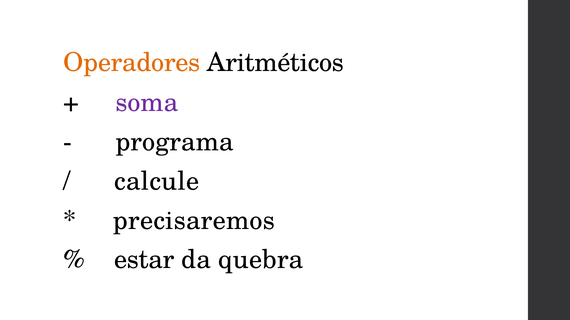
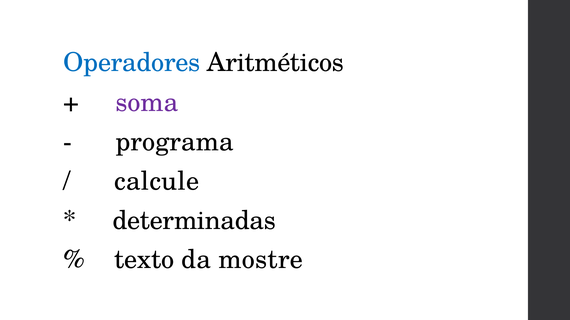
Operadores colour: orange -> blue (132, 63)
precisaremos: precisaremos -> determinadas (194, 221)
estar: estar -> texto (144, 260)
quebra: quebra -> mostre (261, 260)
